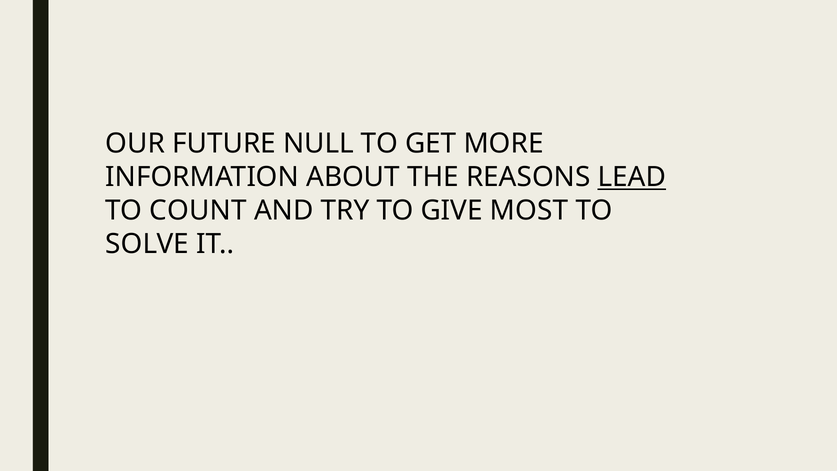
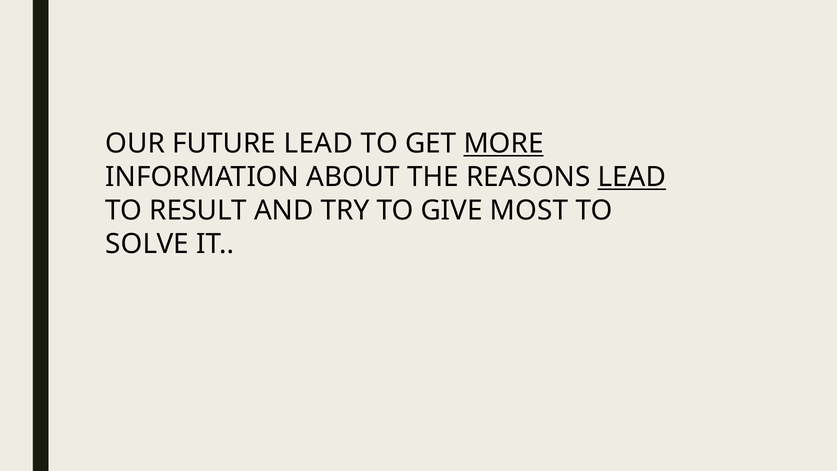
FUTURE NULL: NULL -> LEAD (318, 144)
MORE underline: none -> present (504, 144)
COUNT: COUNT -> RESULT (198, 211)
